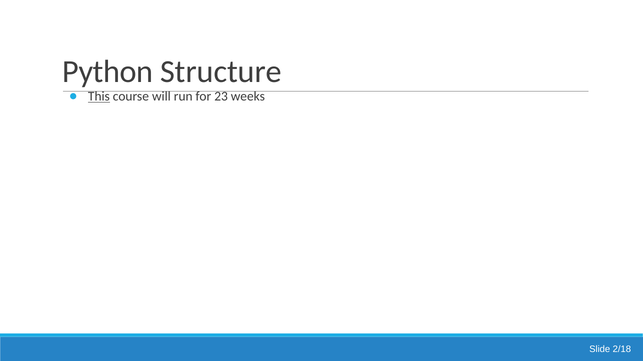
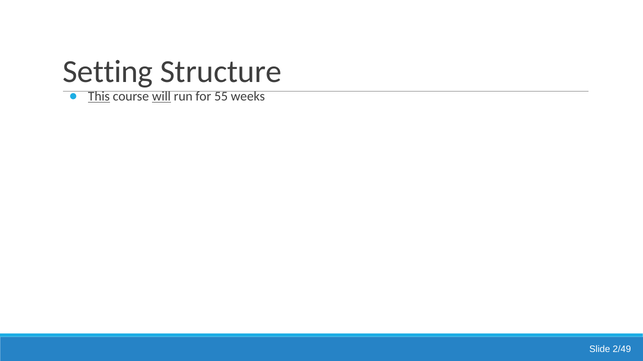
Python: Python -> Setting (108, 72)
will underline: none -> present (161, 97)
23: 23 -> 55 (221, 97)
2/18: 2/18 -> 2/49 (622, 350)
